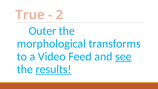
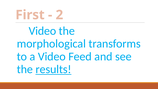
True: True -> First (30, 15)
Outer: Outer -> Video (42, 31)
see underline: present -> none (123, 56)
